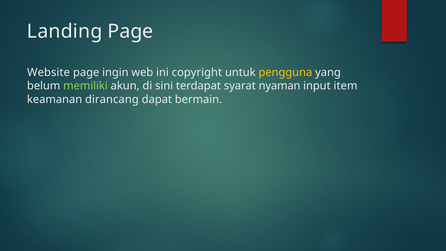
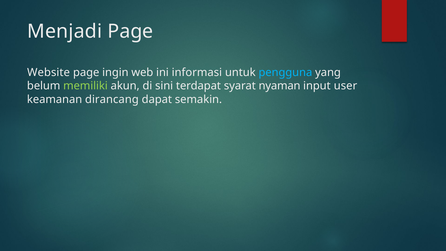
Landing: Landing -> Menjadi (65, 31)
copyright: copyright -> informasi (197, 73)
pengguna colour: yellow -> light blue (285, 73)
item: item -> user (345, 86)
bermain: bermain -> semakin (198, 99)
